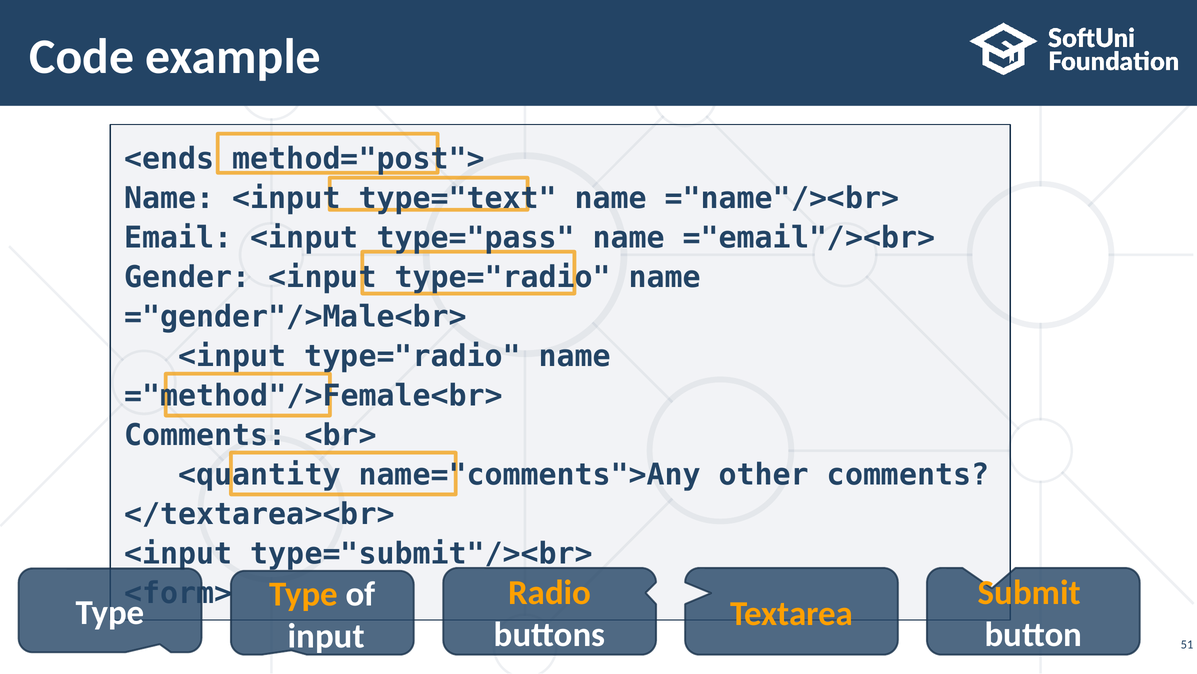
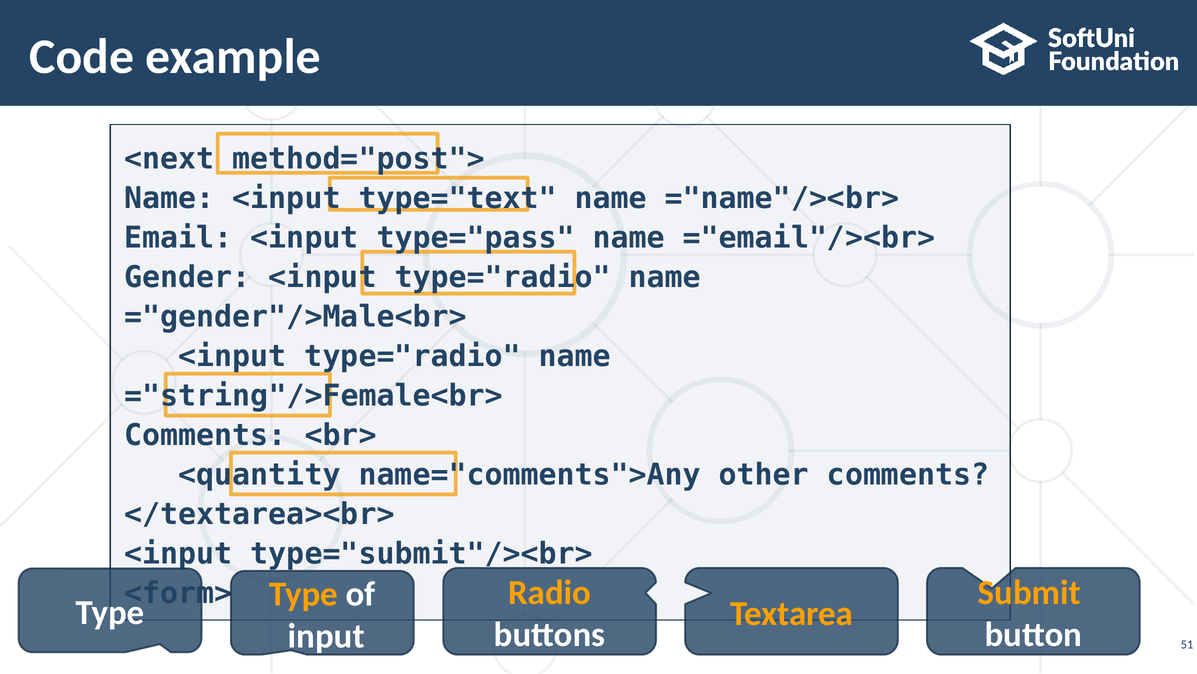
<ends: <ends -> <next (169, 159)
="method"/>Female<br>: ="method"/>Female<br> -> ="string"/>Female<br> (314, 396)
